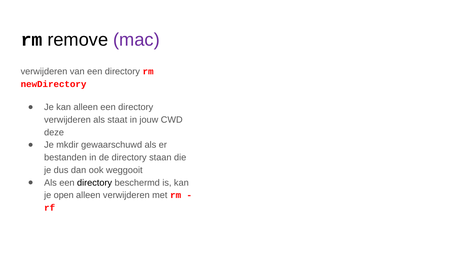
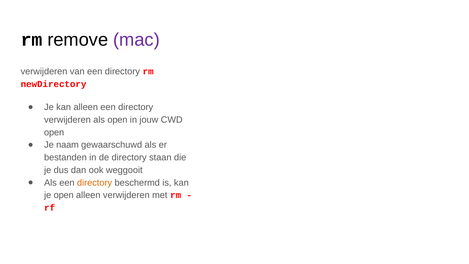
als staat: staat -> open (117, 120)
deze: deze -> open (54, 132)
mkdir: mkdir -> naam (67, 145)
directory colour: black -> orange (95, 183)
